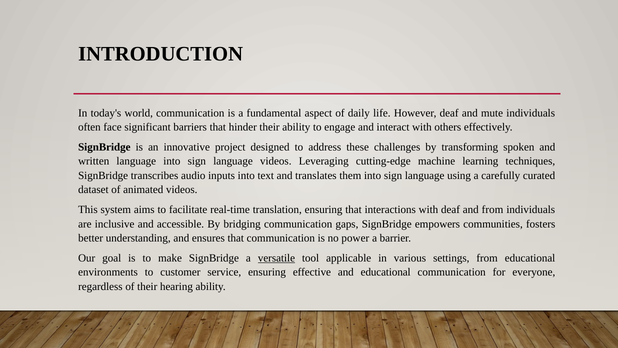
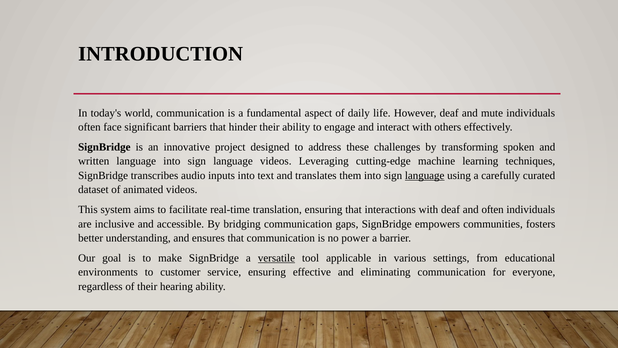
language underline: none -> present (425, 175)
and from: from -> often (493, 210)
and educational: educational -> eliminating (386, 272)
